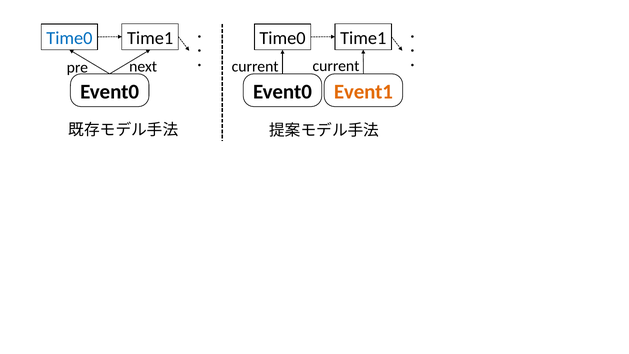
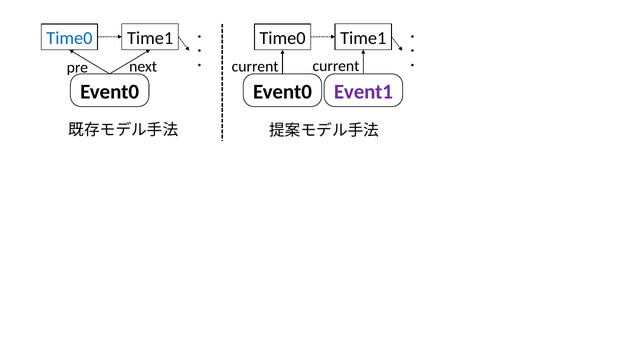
Event1 colour: orange -> purple (363, 92)
